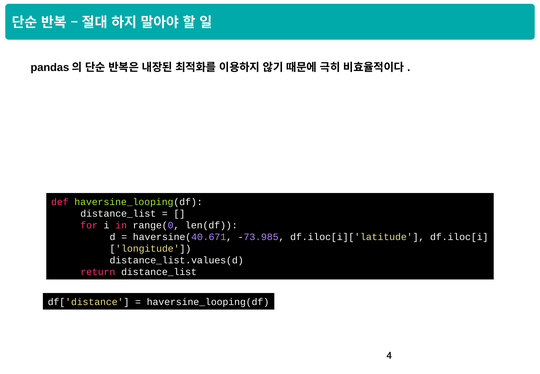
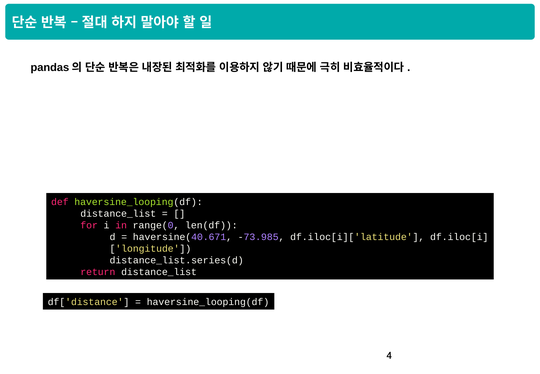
distance_list.values(d: distance_list.values(d -> distance_list.series(d (177, 260)
